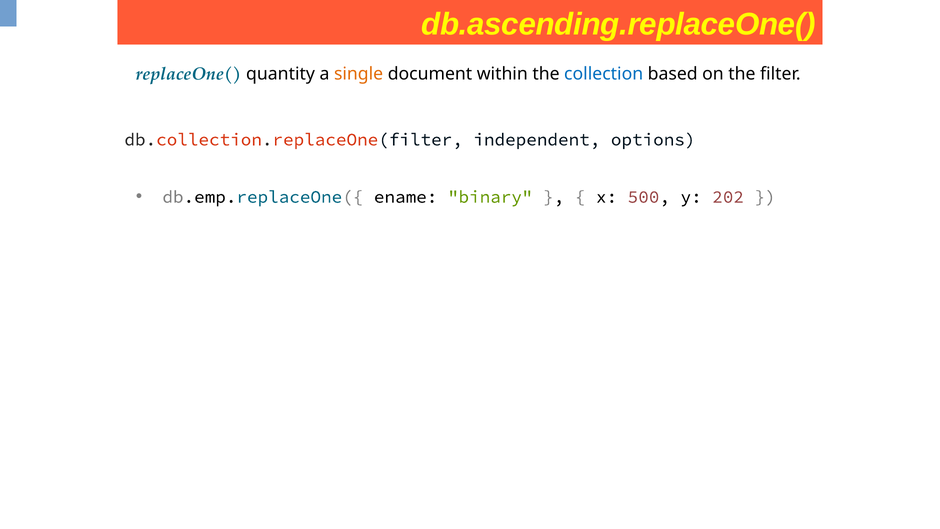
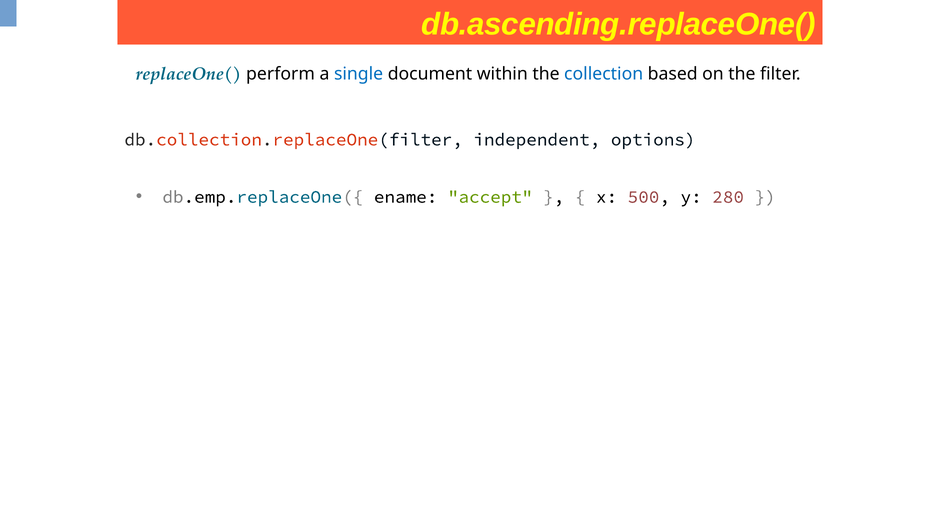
quantity: quantity -> perform (280, 74)
single colour: orange -> blue (359, 74)
binary: binary -> accept (490, 197)
202: 202 -> 280 (728, 197)
